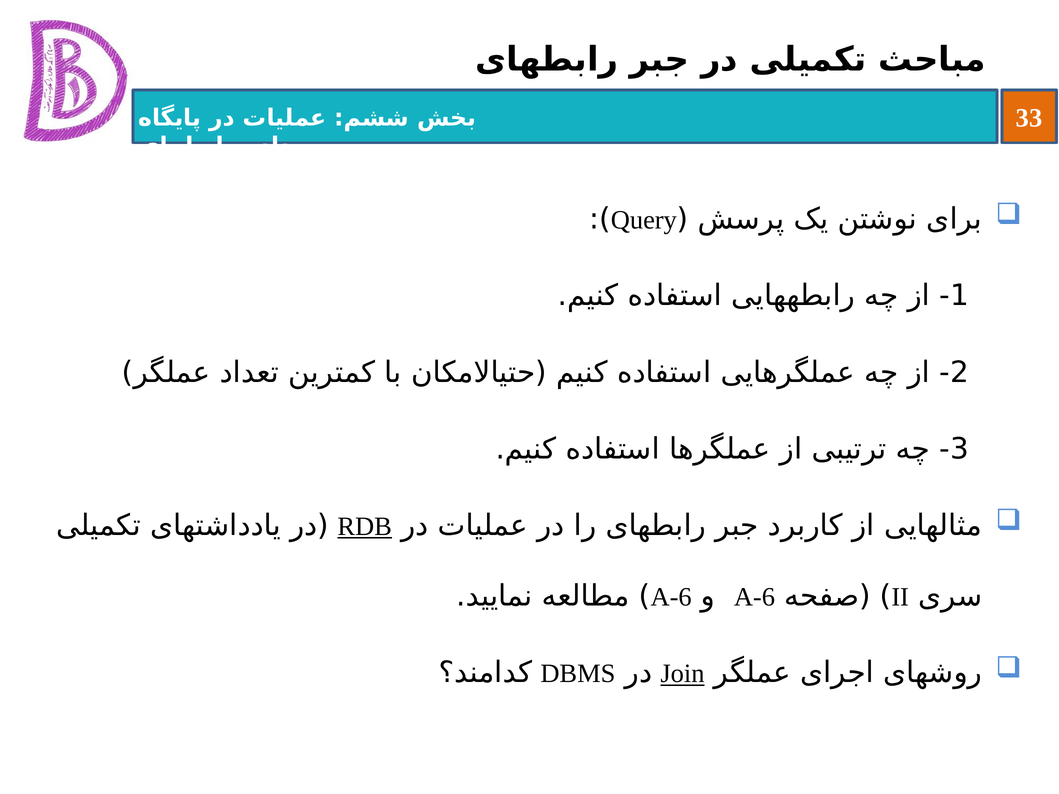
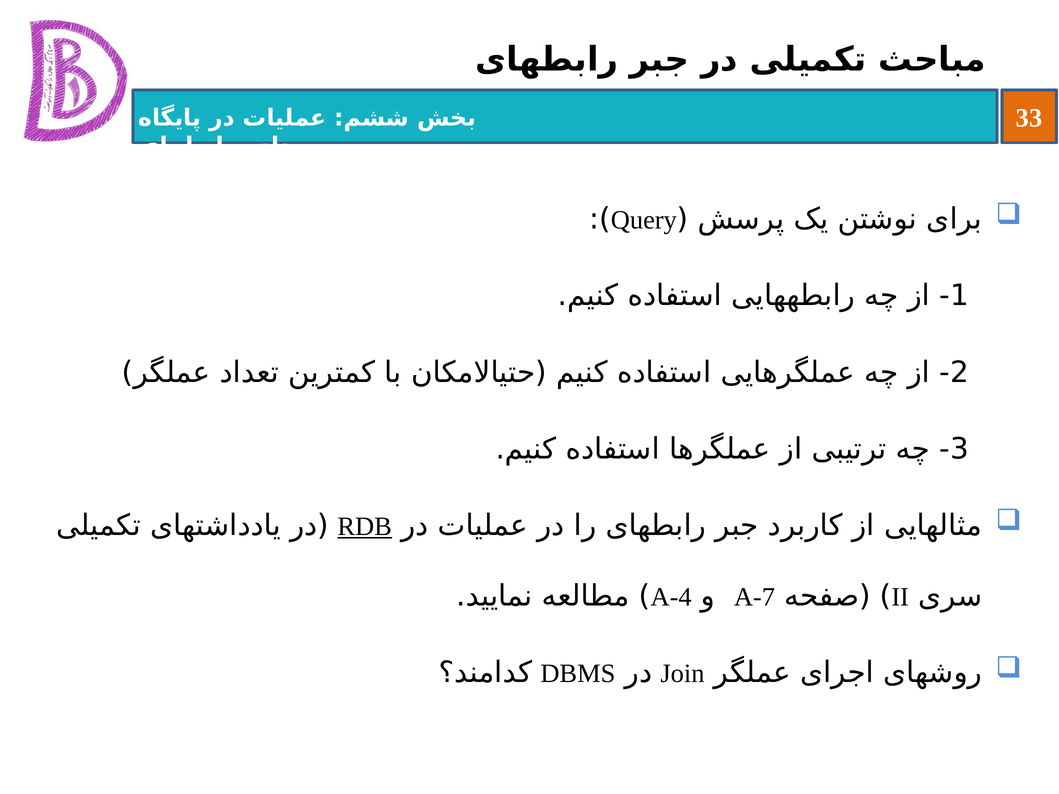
A-6: A-6 -> A-4 (671, 597)
A-6: A-6 -> A-7 (754, 597)
Join underline: present -> none (683, 674)
